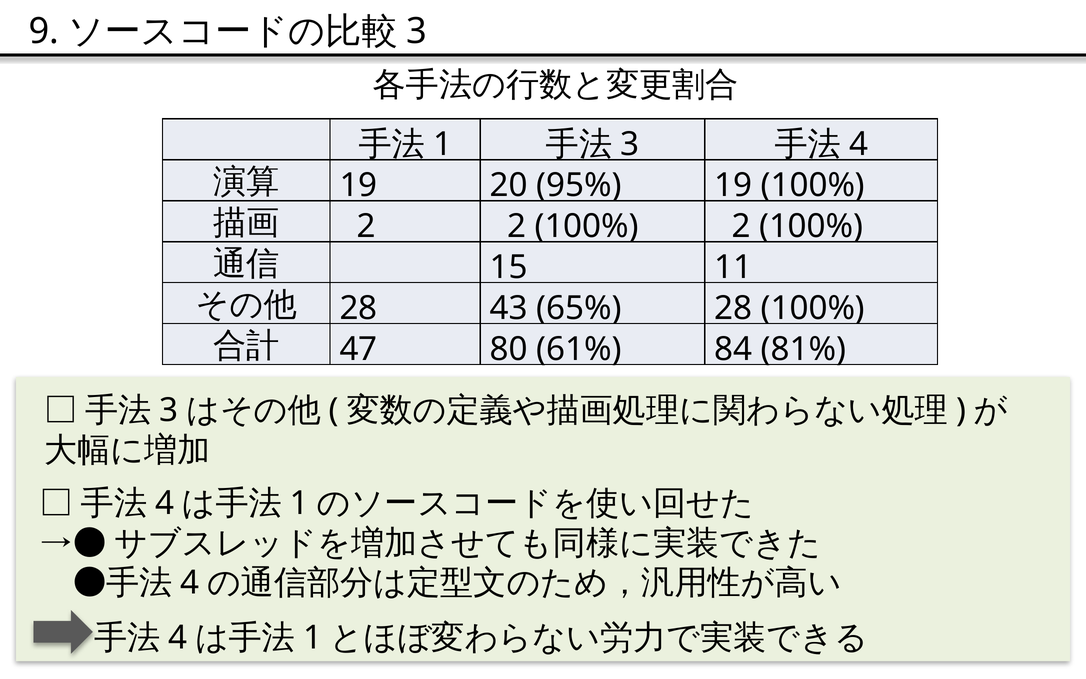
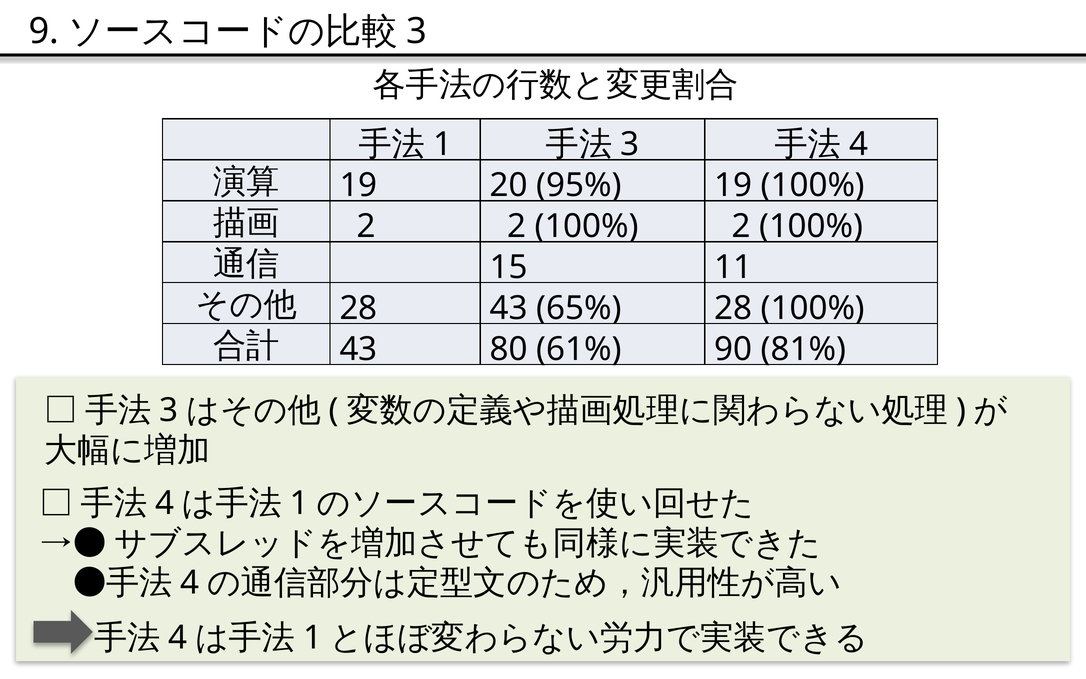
47: 47 -> 43 (359, 349)
84: 84 -> 90 (733, 349)
